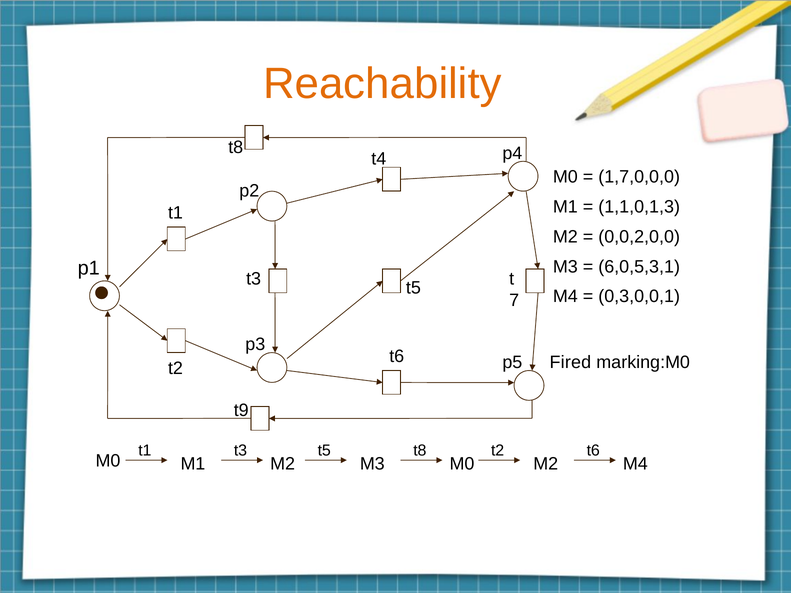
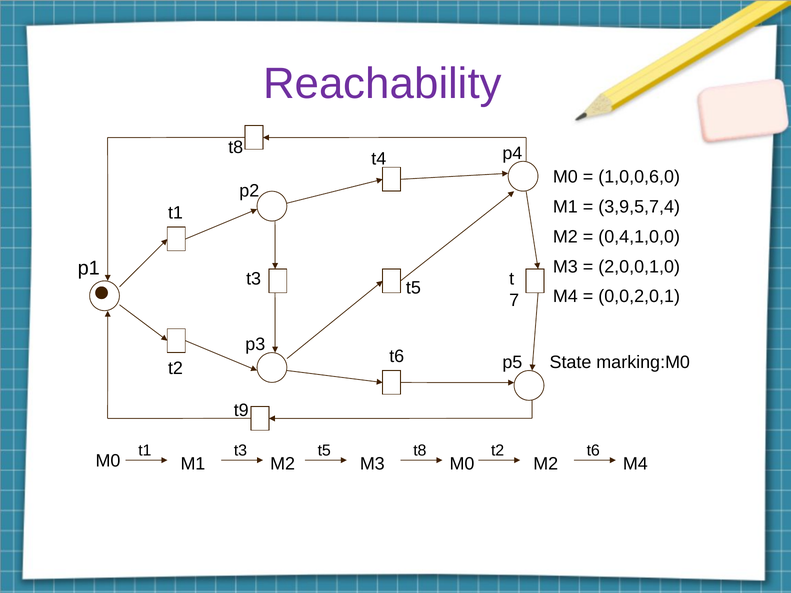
Reachability colour: orange -> purple (382, 84)
1,7,0,0,0: 1,7,0,0,0 -> 1,0,0,6,0 (639, 177)
1,1,0,1,3: 1,1,0,1,3 -> 3,9,5,7,4 (639, 207)
0,0,2,0,0: 0,0,2,0,0 -> 0,4,1,0,0 (639, 237)
6,0,5,3,1: 6,0,5,3,1 -> 2,0,0,1,0 (639, 267)
0,3,0,0,1: 0,3,0,0,1 -> 0,0,2,0,1 (639, 297)
Fired: Fired -> State (570, 363)
